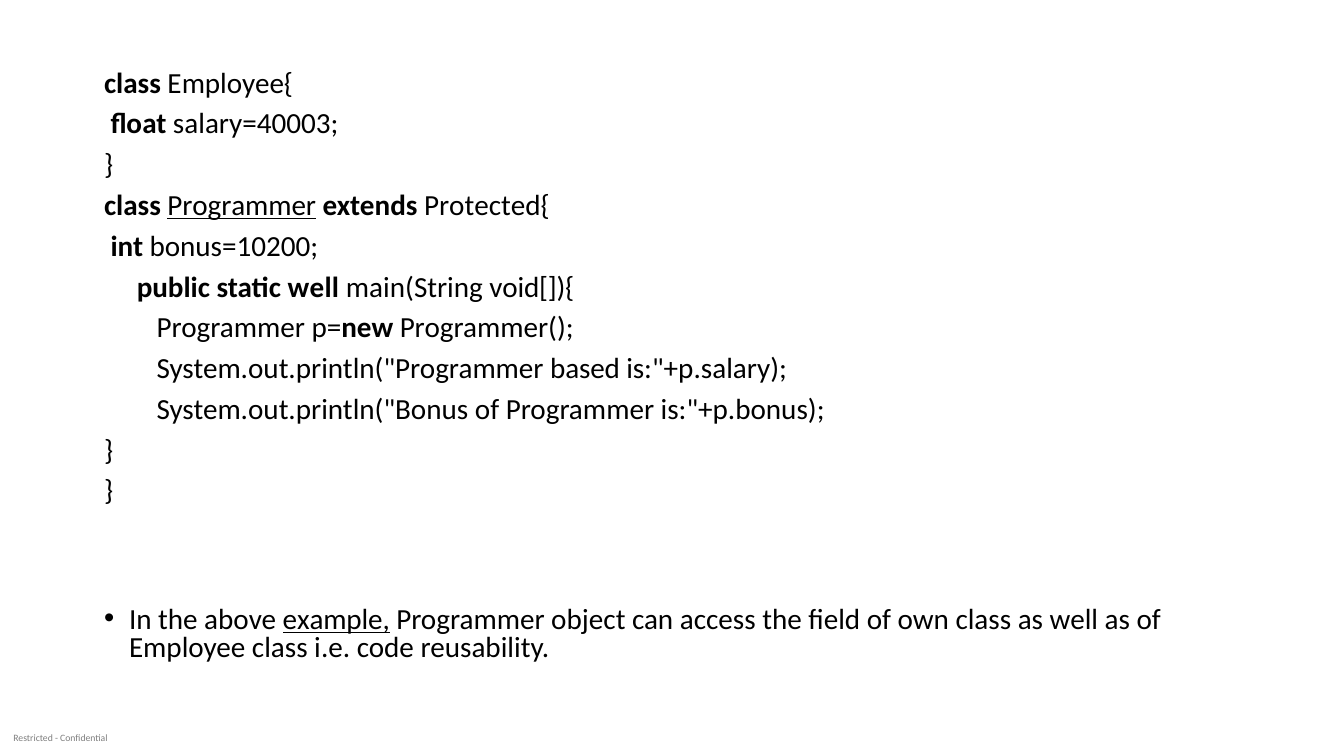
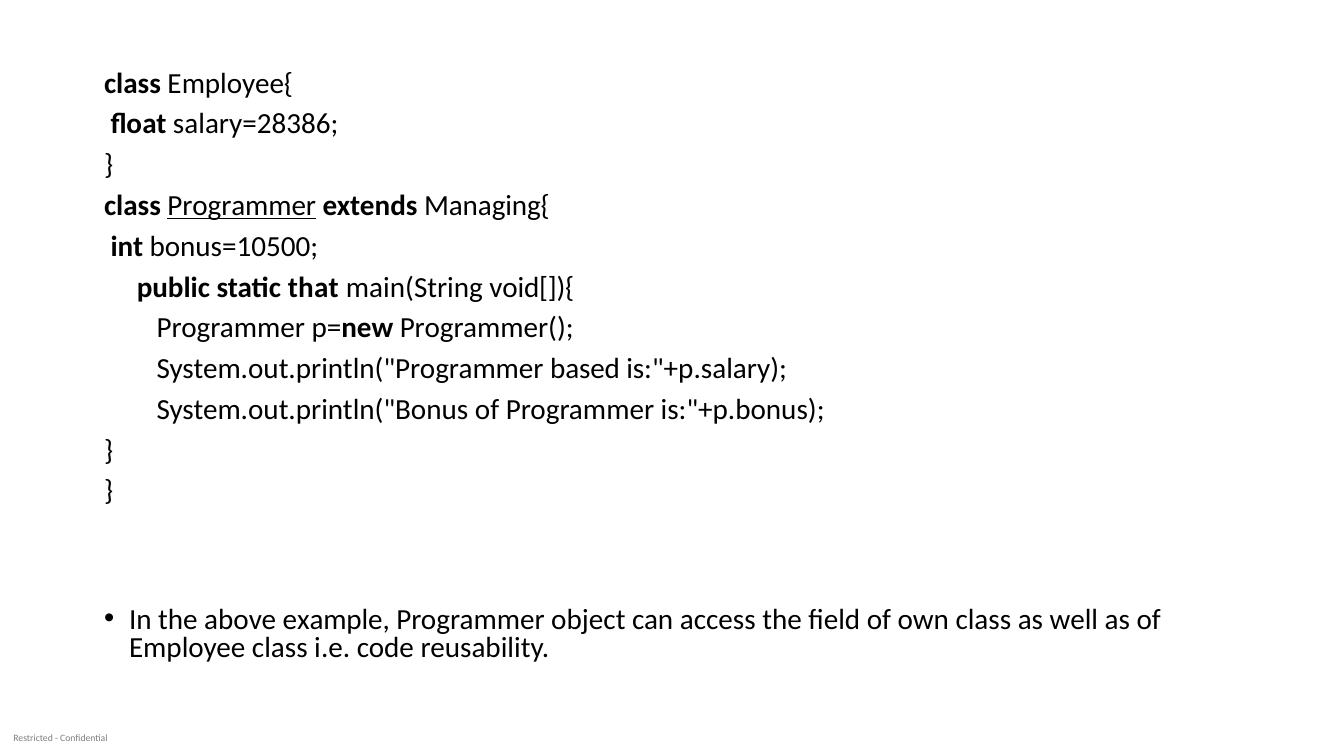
salary=40003: salary=40003 -> salary=28386 (256, 124)
Protected{: Protected{ -> Managing{ (487, 206)
bonus=10200: bonus=10200 -> bonus=10500 (234, 247)
static well: well -> that (313, 288)
example underline: present -> none (336, 620)
